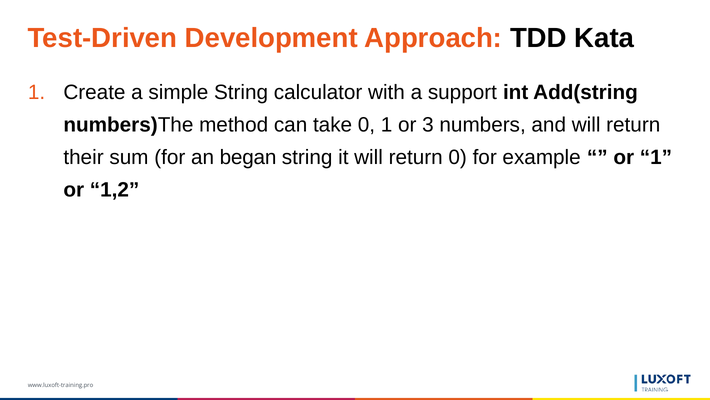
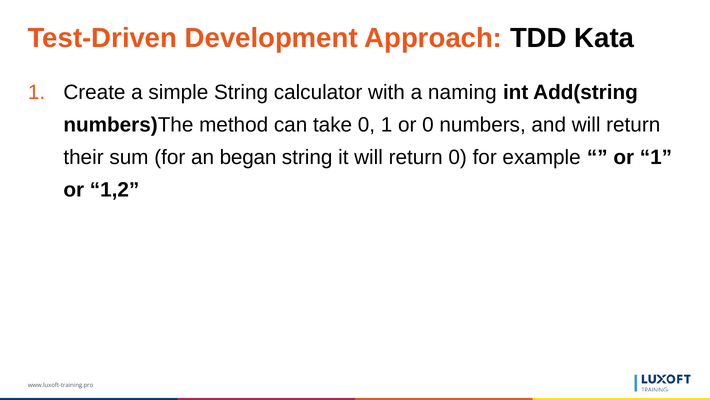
support: support -> naming (462, 93)
or 3: 3 -> 0 (428, 125)
